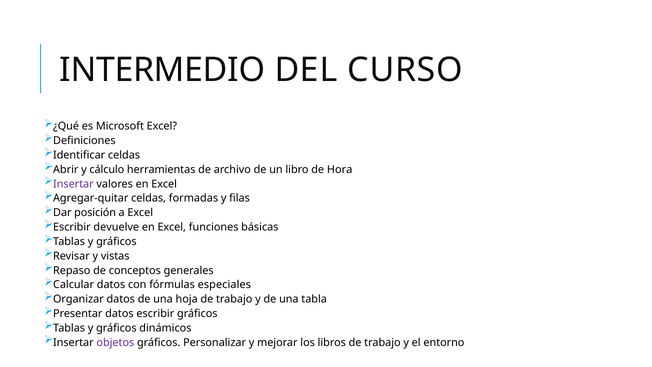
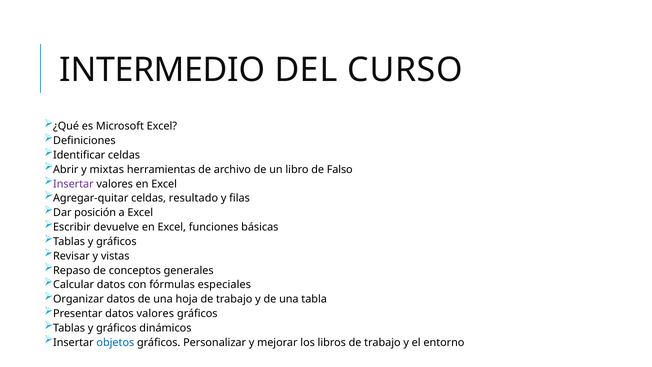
cálculo: cálculo -> mixtas (107, 169)
Hora: Hora -> Falso (340, 169)
formadas: formadas -> resultado (193, 198)
datos escribir: escribir -> valores (155, 313)
objetos colour: purple -> blue (115, 342)
